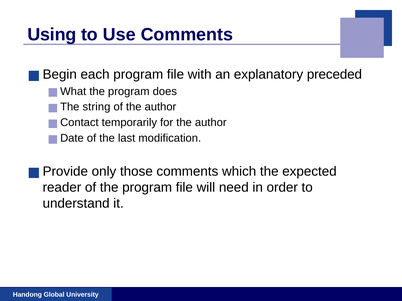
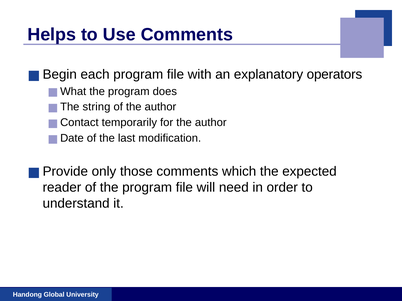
Using: Using -> Helps (52, 35)
preceded: preceded -> operators (334, 75)
